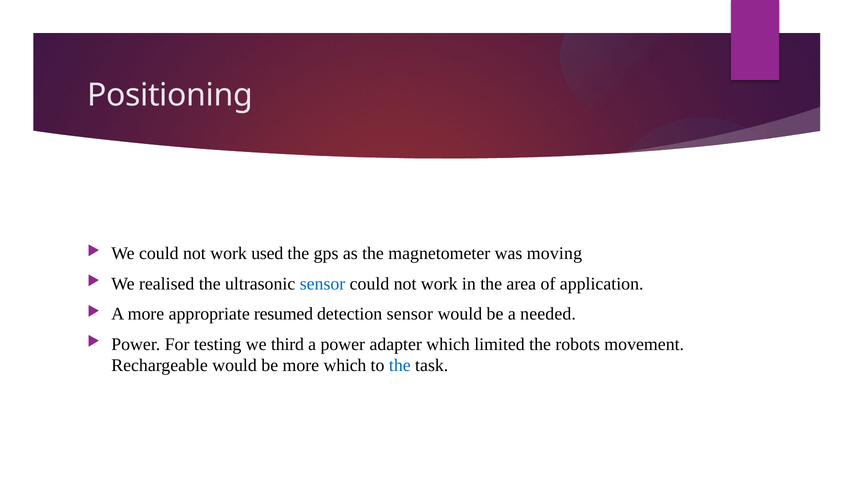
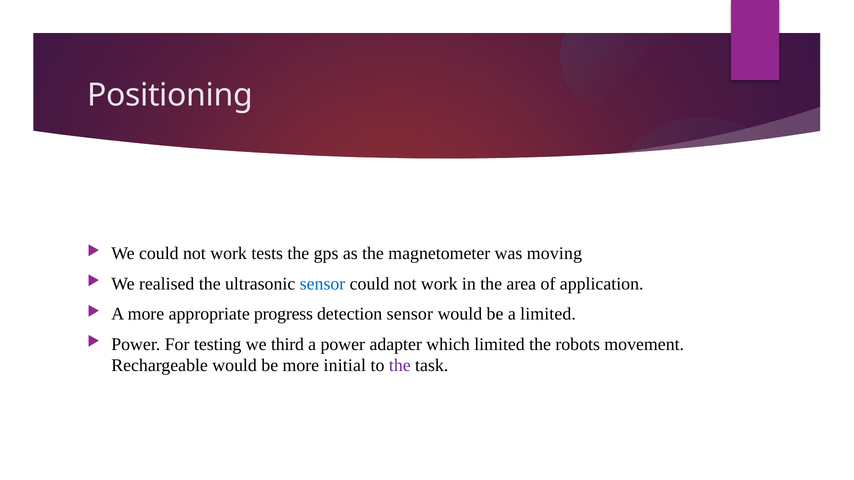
used: used -> tests (267, 254)
resumed: resumed -> progress (283, 314)
a needed: needed -> limited (548, 314)
more which: which -> initial (345, 366)
the colour: blue -> purple (400, 366)
